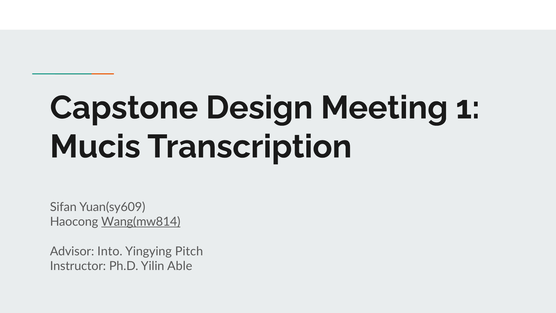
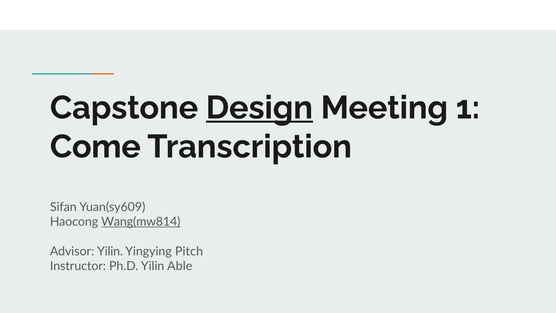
Design underline: none -> present (259, 108)
Mucis: Mucis -> Come (95, 147)
Advisor Into: Into -> Yilin (110, 251)
